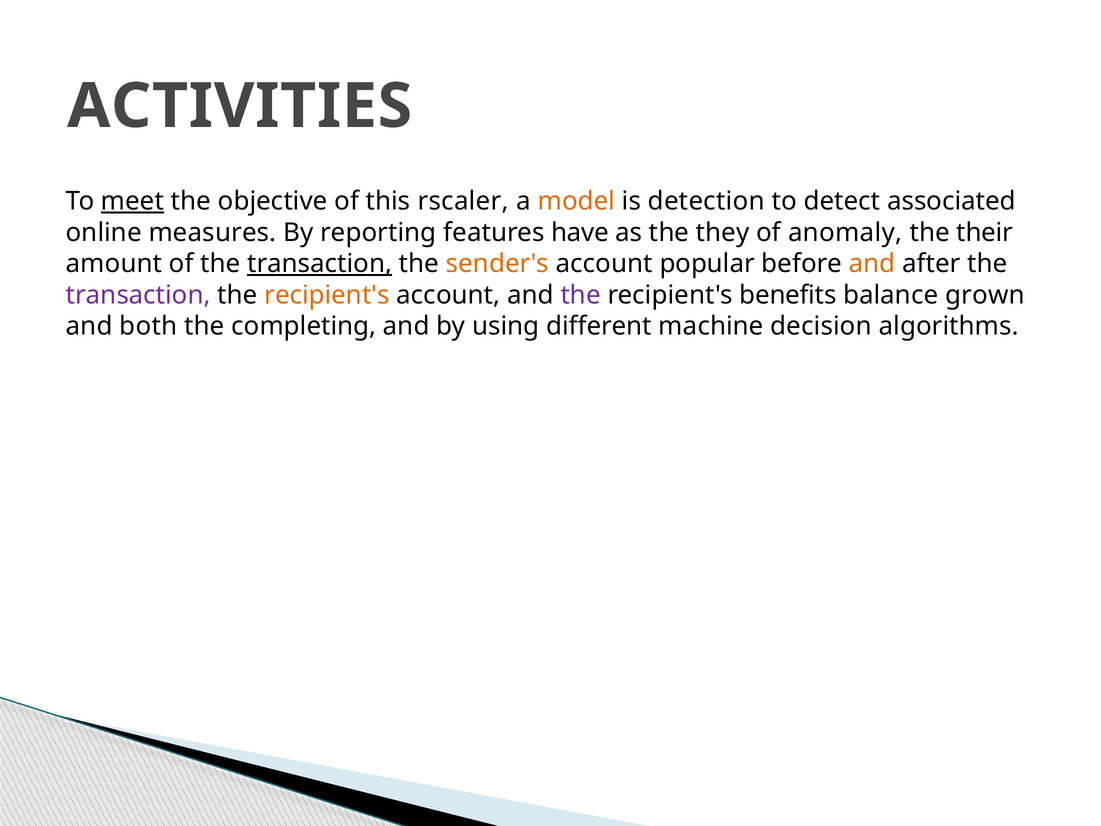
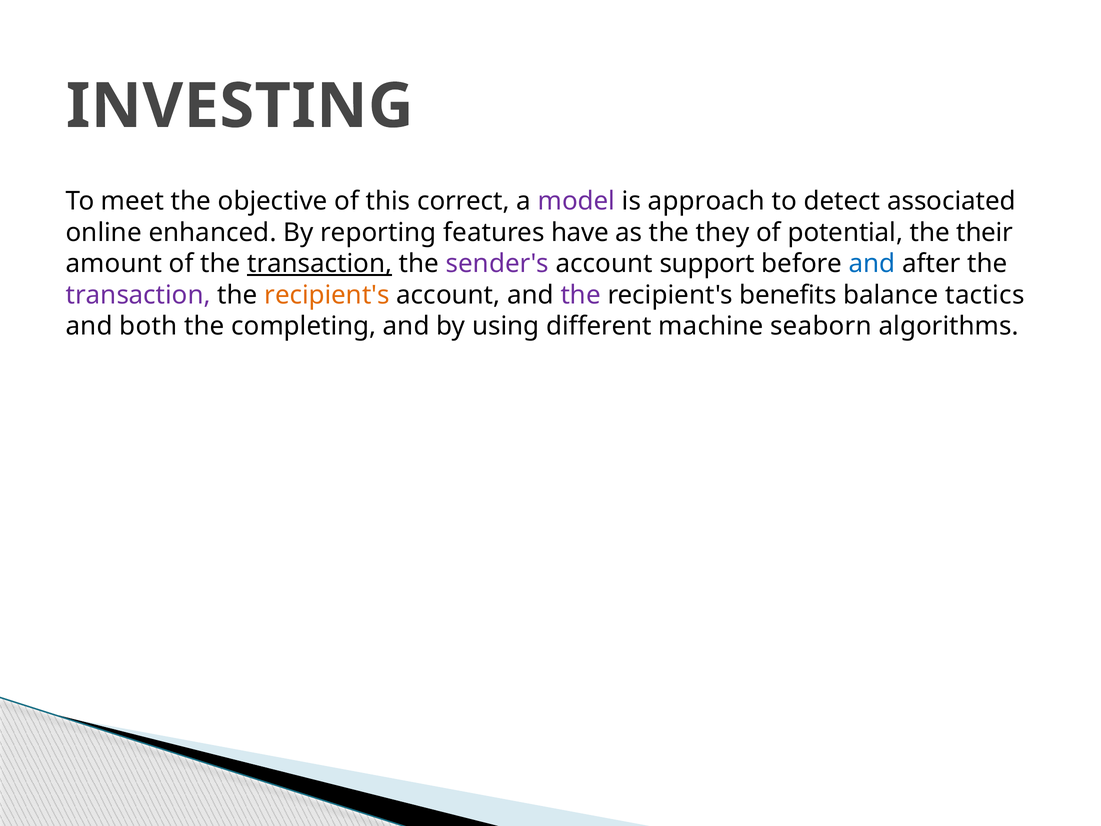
ACTIVITIES: ACTIVITIES -> INVESTING (240, 106)
meet underline: present -> none (132, 201)
rscaler: rscaler -> correct (463, 201)
model colour: orange -> purple (576, 201)
detection: detection -> approach (706, 201)
measures: measures -> enhanced (213, 233)
anomaly: anomaly -> potential (845, 233)
sender's colour: orange -> purple (497, 264)
popular: popular -> support (707, 264)
and colour: orange -> blue (872, 264)
grown: grown -> tactics (985, 295)
decision: decision -> seaborn (821, 326)
